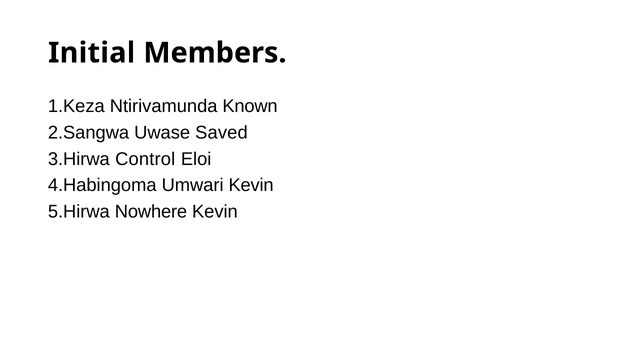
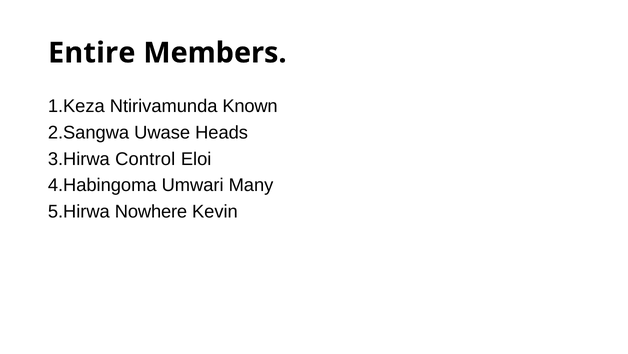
Initial: Initial -> Entire (92, 53)
Saved: Saved -> Heads (222, 132)
Umwari Kevin: Kevin -> Many (251, 185)
